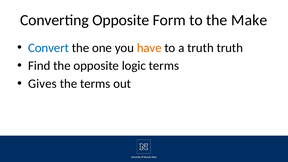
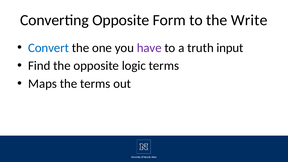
Make: Make -> Write (249, 20)
have colour: orange -> purple (149, 48)
truth truth: truth -> input (230, 48)
Gives: Gives -> Maps (43, 84)
